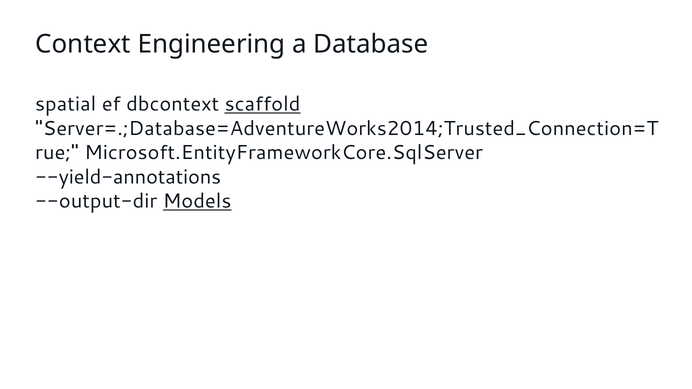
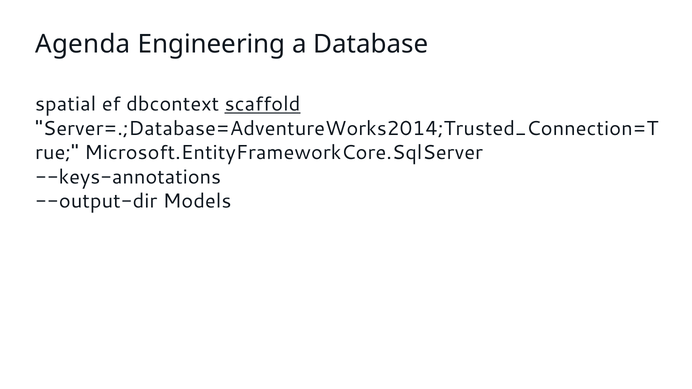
Context: Context -> Agenda (83, 44)
--yield-annotations: --yield-annotations -> --keys-annotations (128, 177)
Models underline: present -> none (197, 201)
